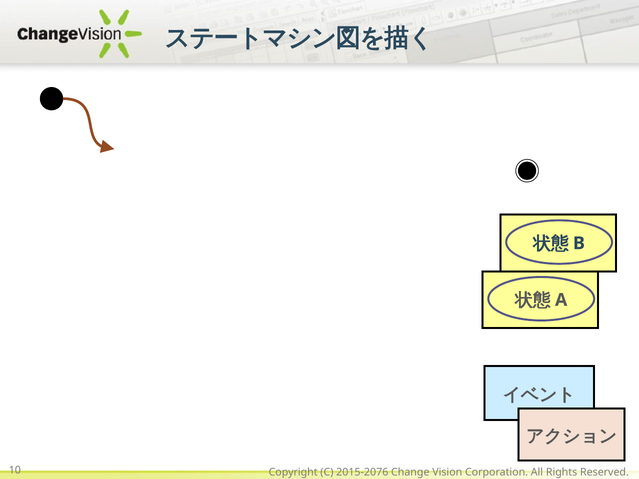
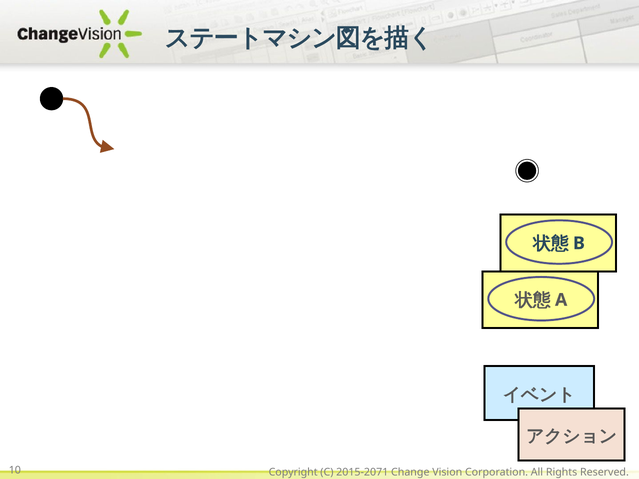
2015-2076: 2015-2076 -> 2015-2071 (362, 472)
